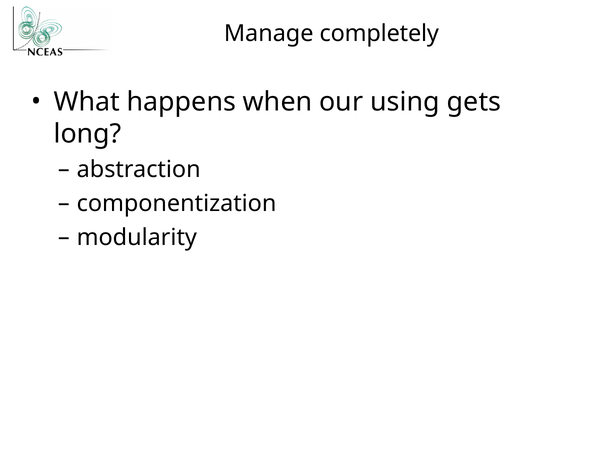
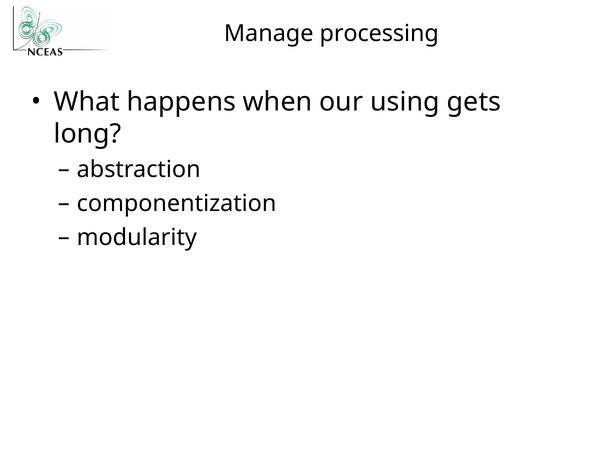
completely: completely -> processing (379, 34)
